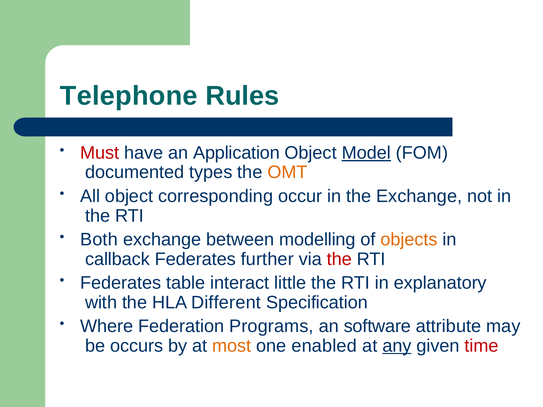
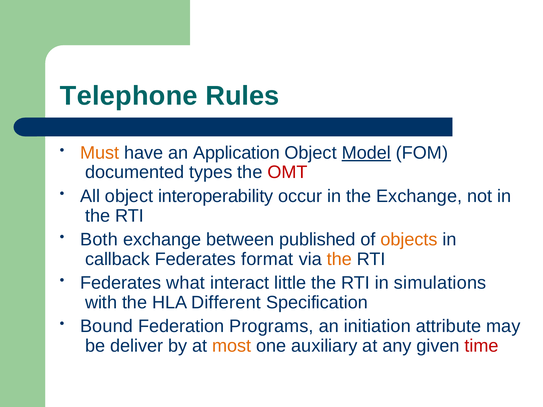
Must colour: red -> orange (100, 153)
OMT colour: orange -> red (288, 172)
corresponding: corresponding -> interoperability (216, 196)
modelling: modelling -> published (317, 240)
further: further -> format (267, 259)
the colour: red -> orange (339, 259)
table: table -> what (186, 283)
explanatory: explanatory -> simulations (440, 283)
Where: Where -> Bound (107, 327)
software: software -> initiation (377, 327)
occurs: occurs -> deliver (137, 346)
enabled: enabled -> auxiliary (324, 346)
any underline: present -> none (397, 346)
